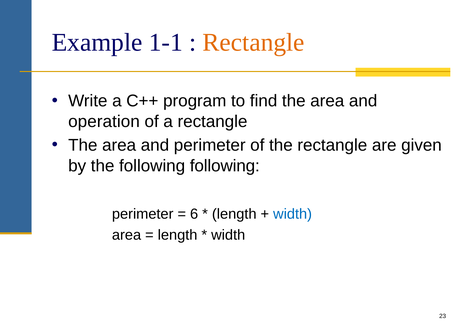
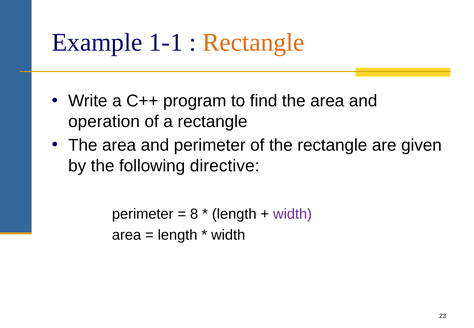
following following: following -> directive (225, 166)
6: 6 -> 8 (194, 214)
width colour: blue -> purple (293, 214)
